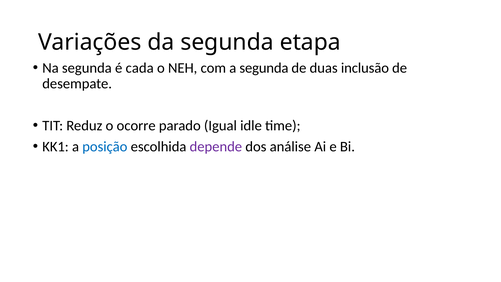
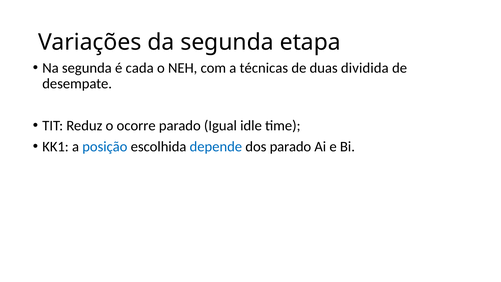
a segunda: segunda -> técnicas (264, 68)
inclusão: inclusão -> dividida (365, 68)
depende colour: purple -> blue (216, 147)
dos análise: análise -> parado (290, 147)
